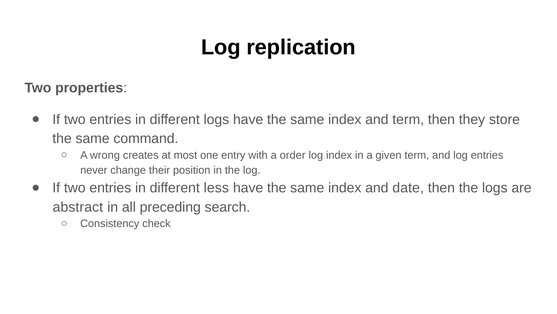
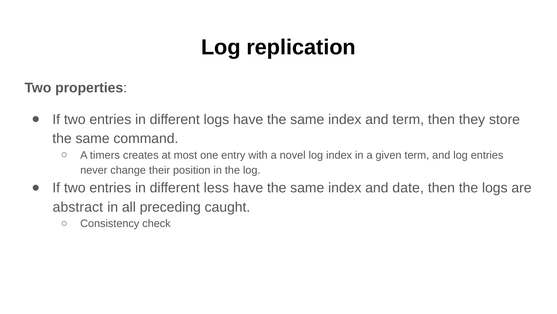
wrong: wrong -> timers (105, 155)
order: order -> novel (293, 155)
search: search -> caught (227, 207)
